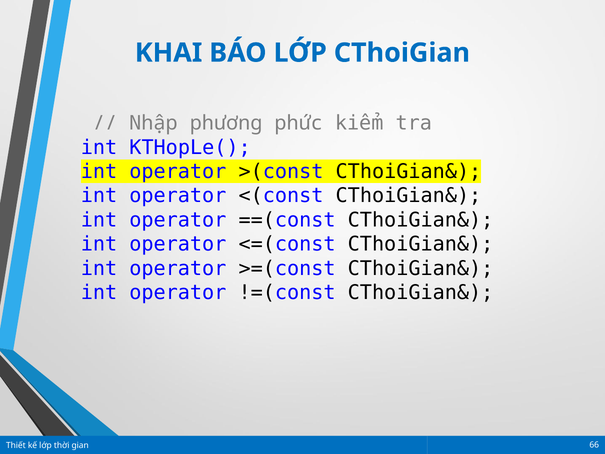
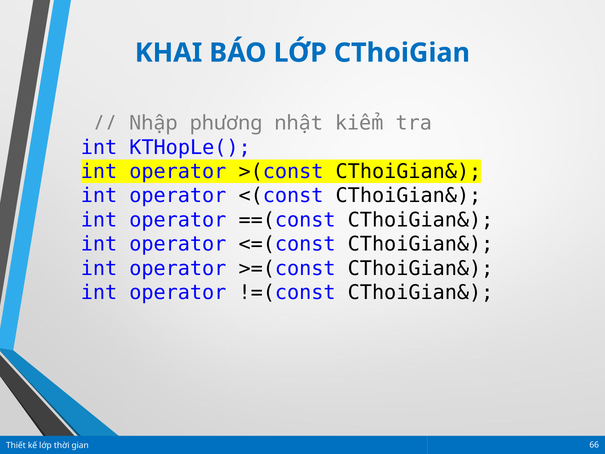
phức: phức -> nhật (299, 123)
